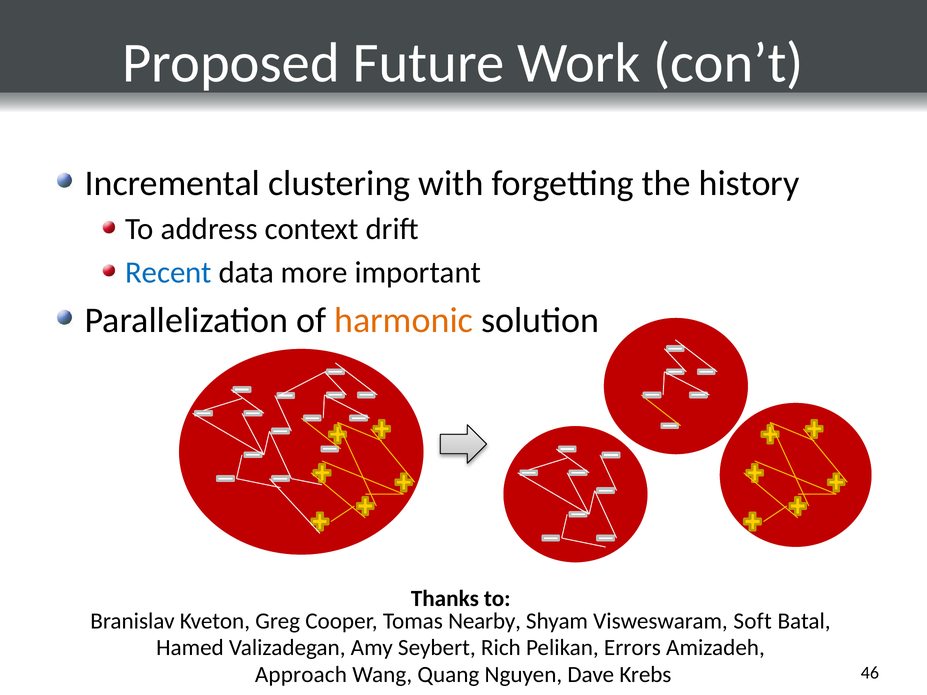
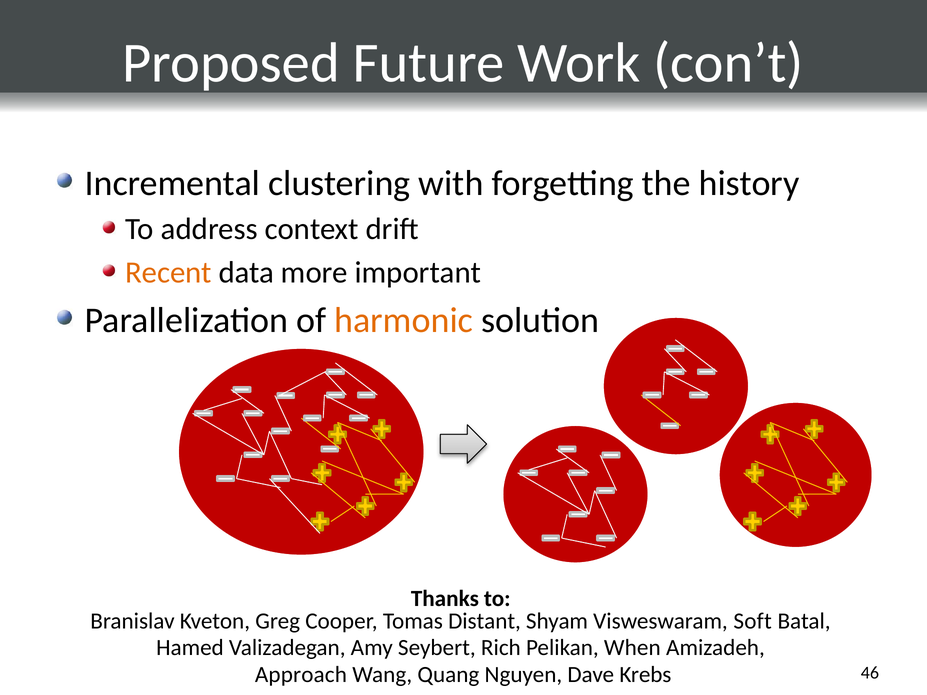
Recent colour: blue -> orange (168, 273)
Nearby: Nearby -> Distant (484, 621)
Errors: Errors -> When (632, 648)
